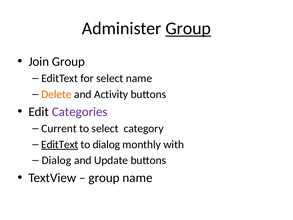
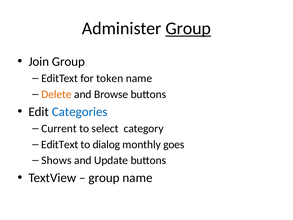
for select: select -> token (110, 78)
Activity: Activity -> Browse (111, 94)
Categories colour: purple -> blue (80, 112)
EditText underline: present -> none (60, 144)
with: with -> goes (174, 144)
Dialog: Dialog -> Shows (56, 160)
